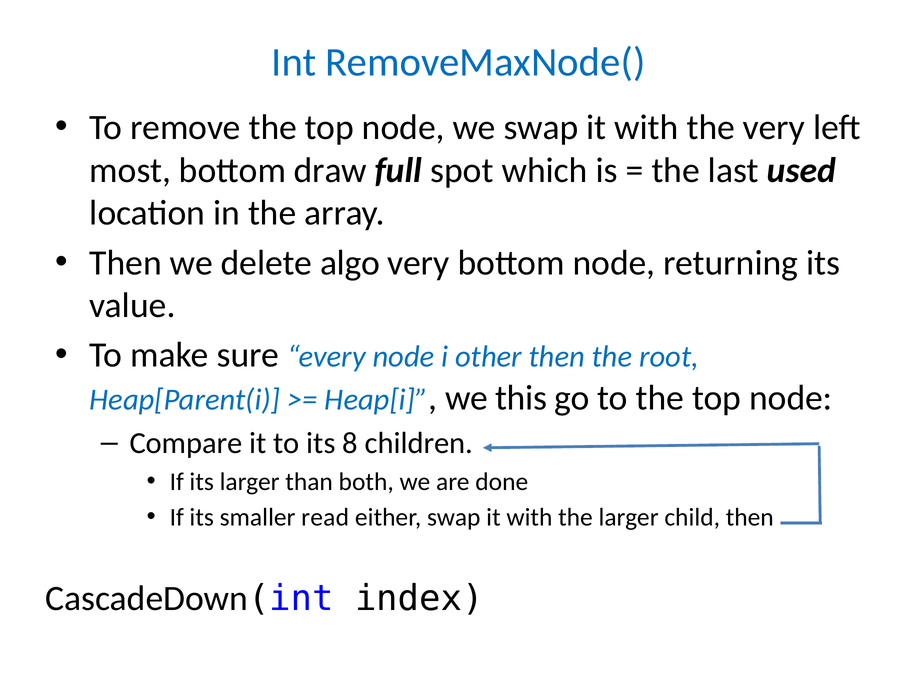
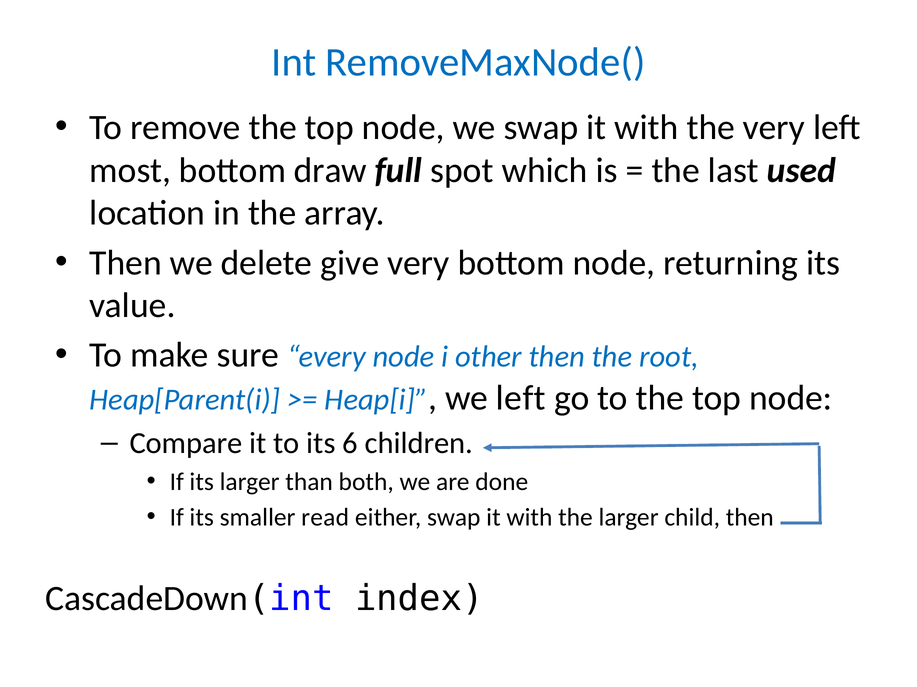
algo: algo -> give (350, 263)
we this: this -> left (521, 398)
8: 8 -> 6 (350, 444)
